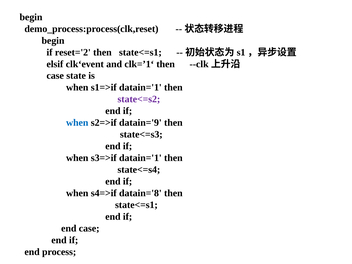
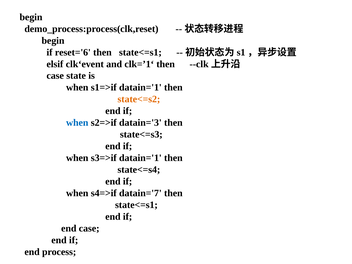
reset='2: reset='2 -> reset='6 (73, 52)
state<=s2 colour: purple -> orange (139, 99)
datain='9: datain='9 -> datain='3 (140, 123)
datain='8: datain='8 -> datain='7 (140, 193)
